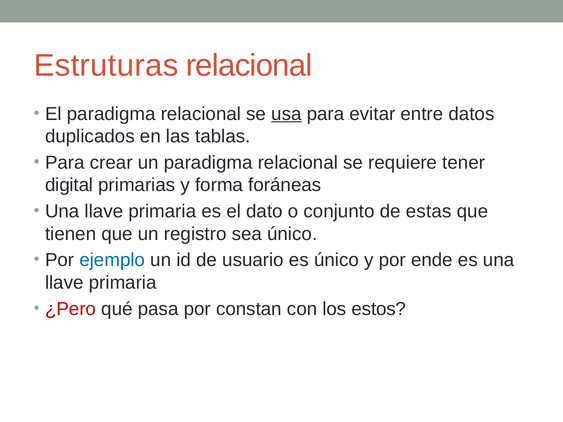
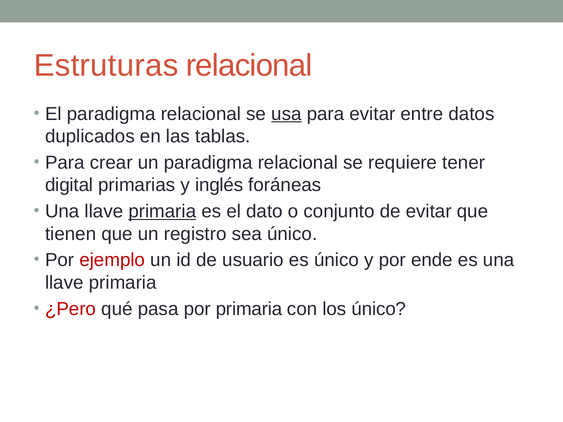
forma: forma -> inglés (219, 185)
primaria underline: none -> present (162, 211)
de estas: estas -> evitar (429, 211)
ejemplo colour: blue -> red (112, 260)
por constan: constan -> primaria (249, 309)
los estos: estos -> único (379, 309)
